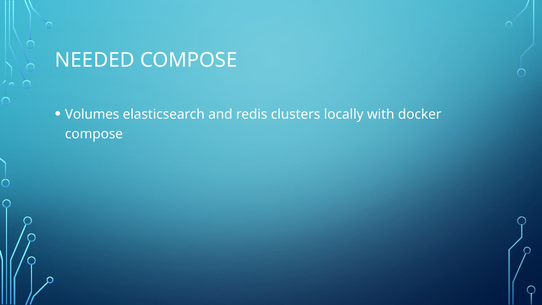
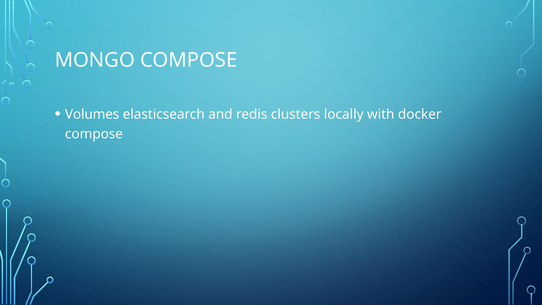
NEEDED: NEEDED -> MONGO (95, 60)
